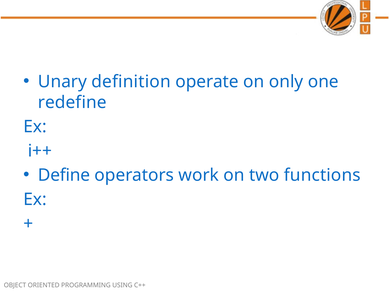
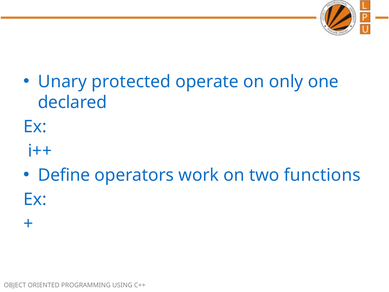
definition: definition -> protected (131, 82)
redefine: redefine -> declared (72, 102)
